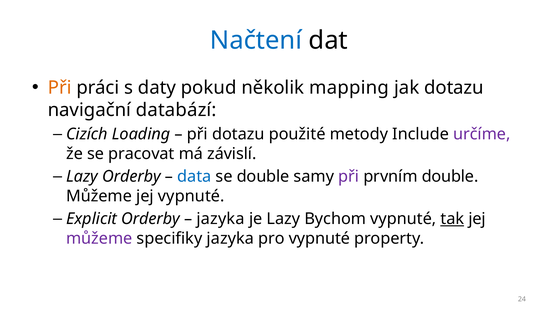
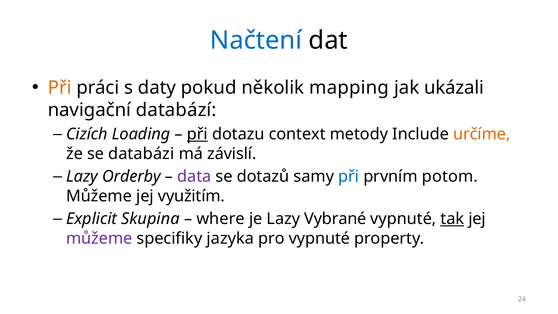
jak dotazu: dotazu -> ukázali (454, 88)
při underline: none -> present (197, 134)
použité: použité -> context (297, 134)
určíme colour: purple -> orange (482, 134)
pracovat: pracovat -> databázi (141, 154)
data colour: blue -> purple (194, 176)
se double: double -> dotazů (263, 176)
při colour: purple -> blue (349, 176)
prvním double: double -> potom (450, 176)
jej vypnuté: vypnuté -> využitím (191, 196)
Explicit Orderby: Orderby -> Skupina (150, 219)
jazyka: jazyka -> where (221, 219)
Bychom: Bychom -> Vybrané (335, 219)
